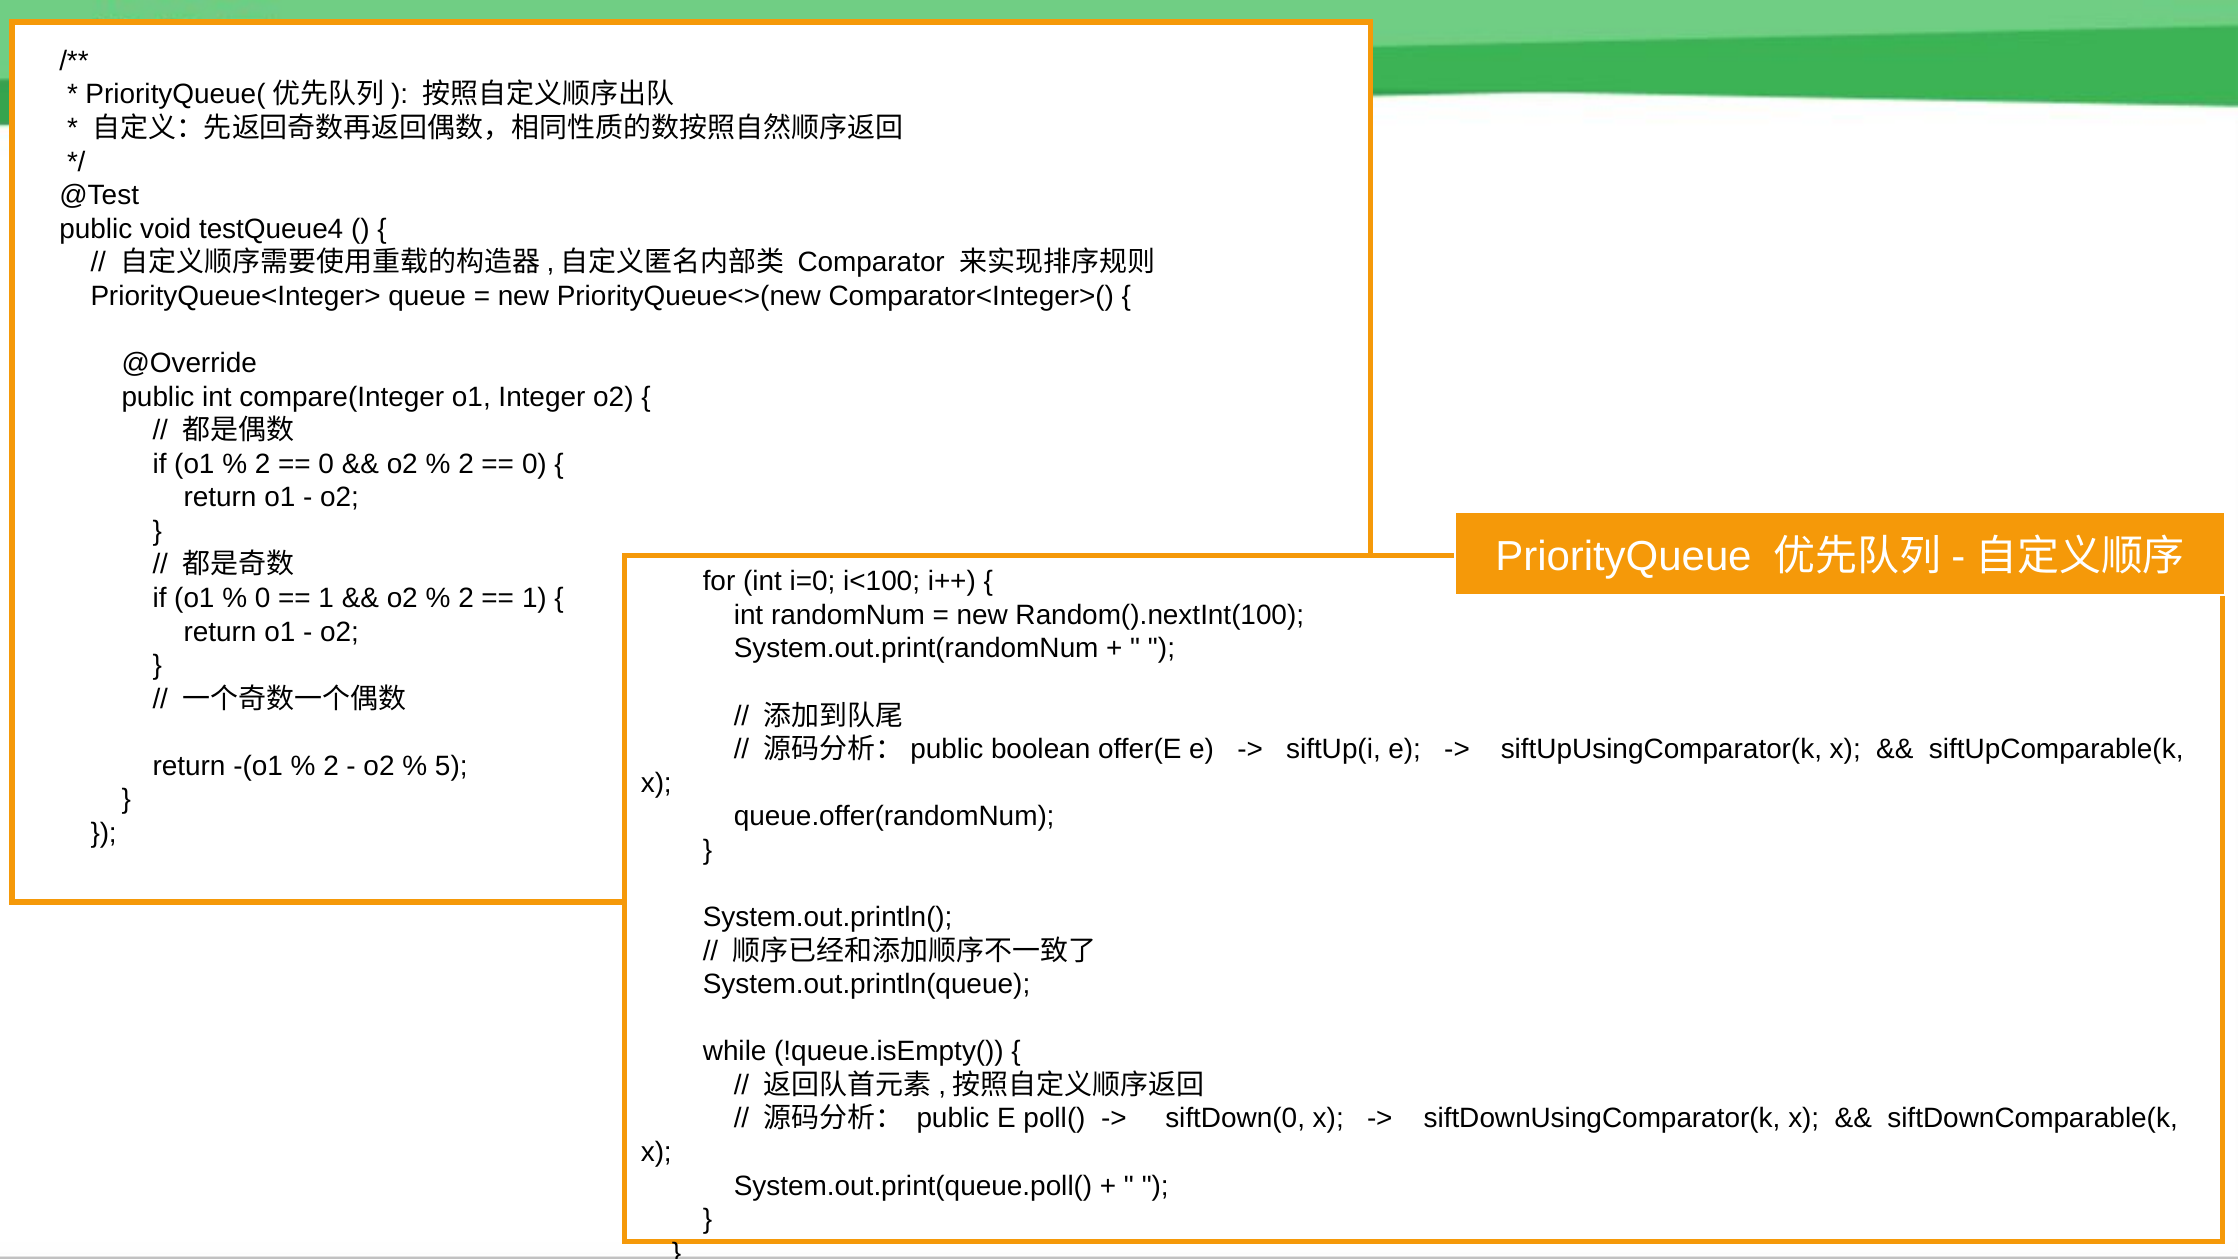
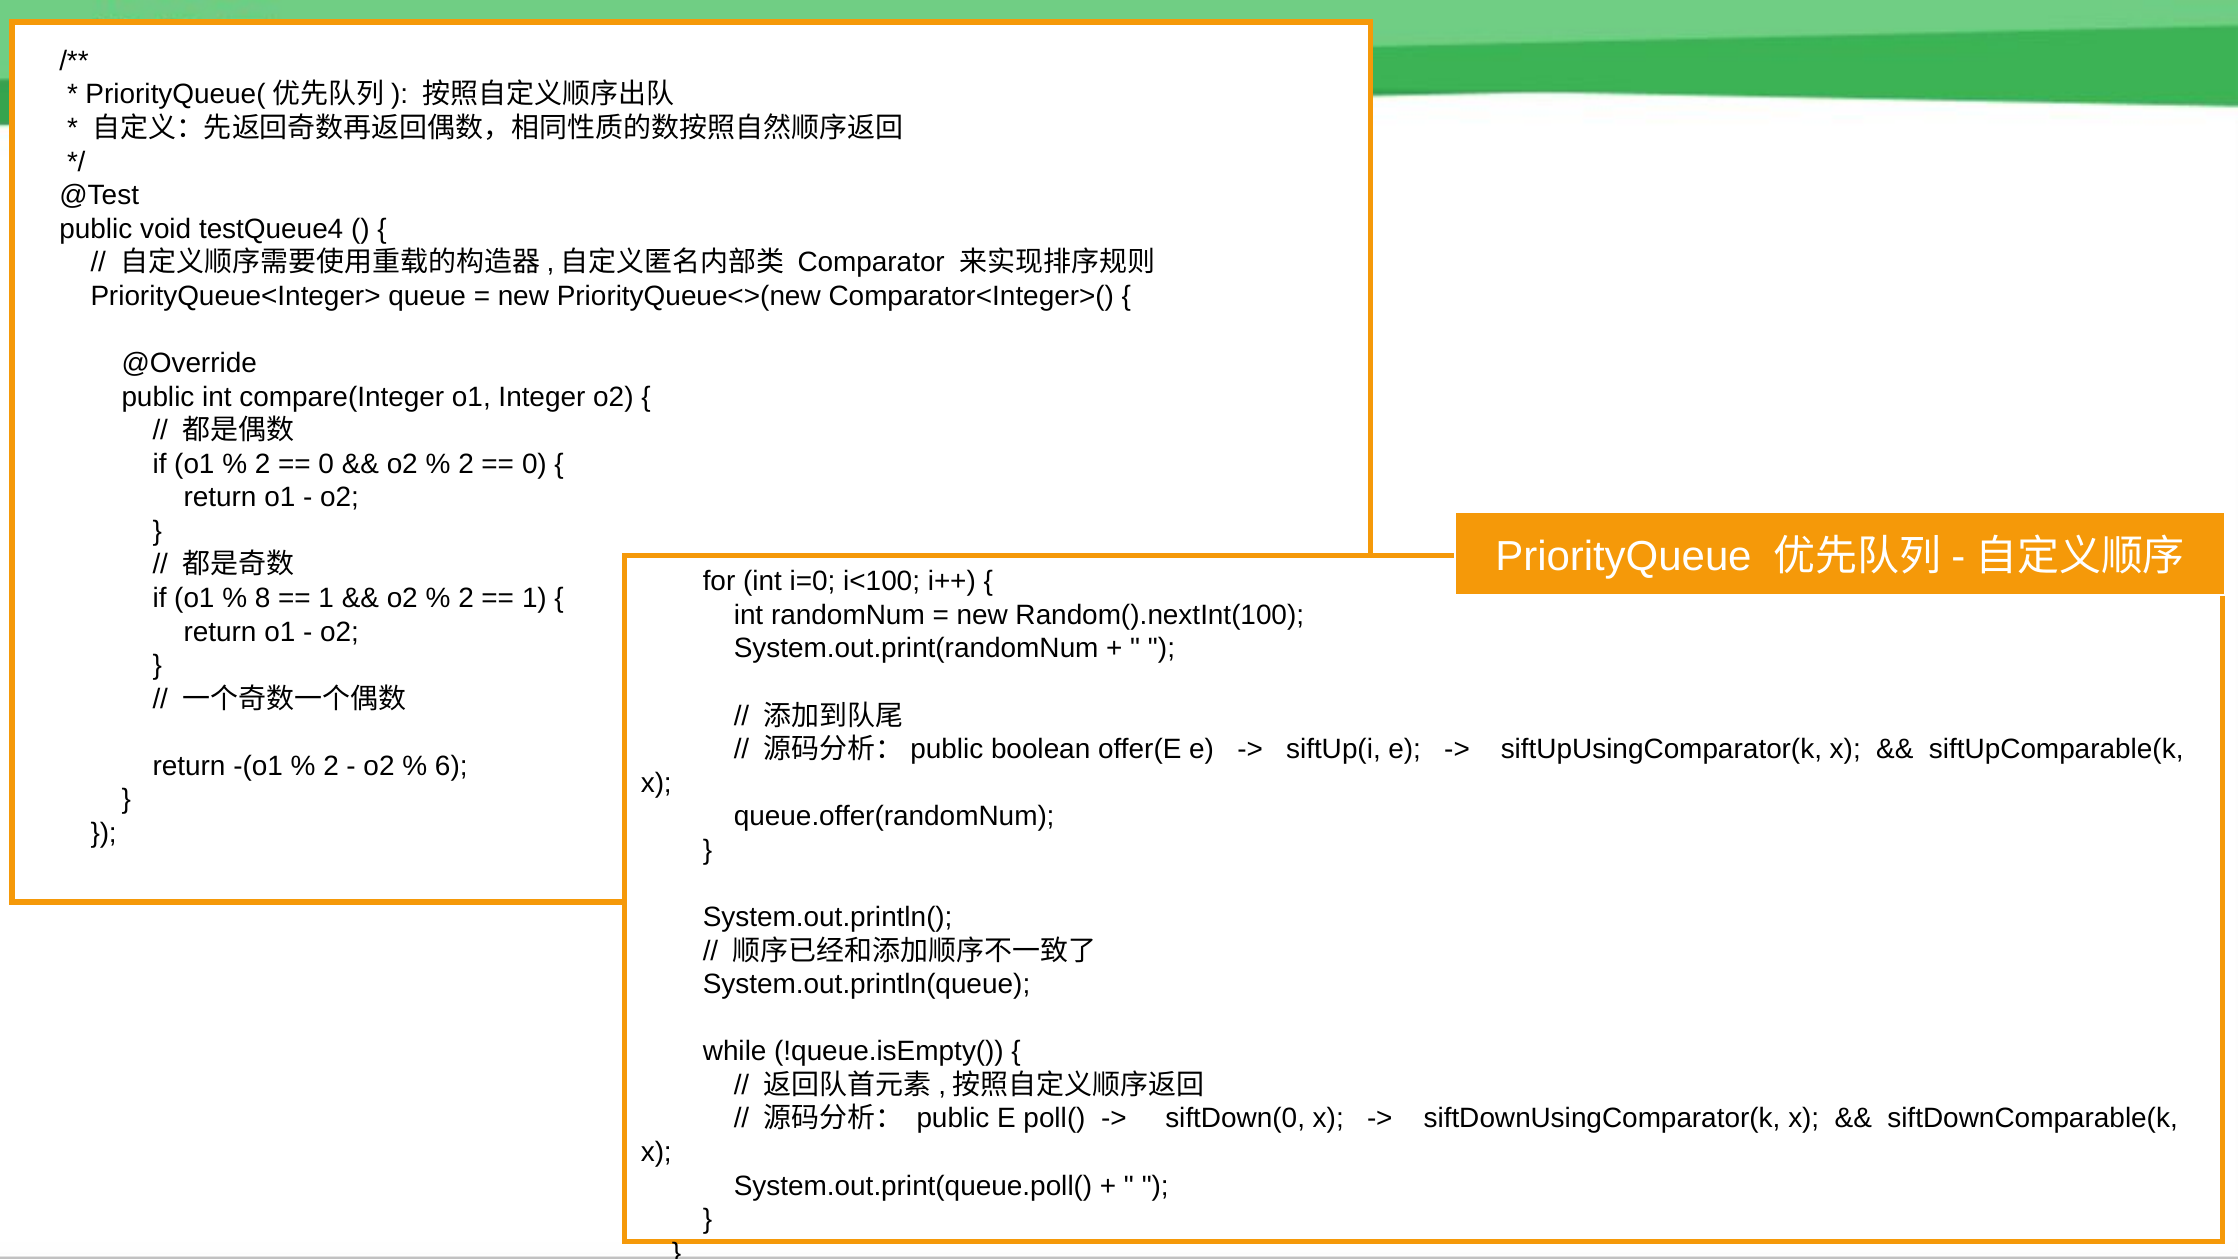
0: 0 -> 8 (263, 598)
5: 5 -> 6 (451, 766)
